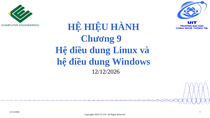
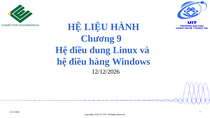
HIỆU: HIỆU -> LIỆU (96, 27)
dung: dung -> hàng (99, 62)
